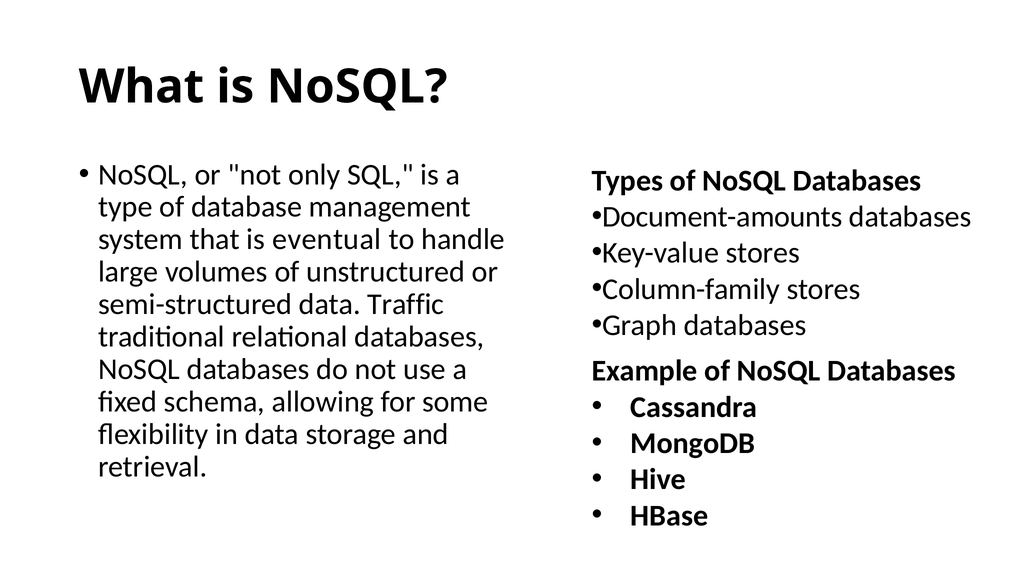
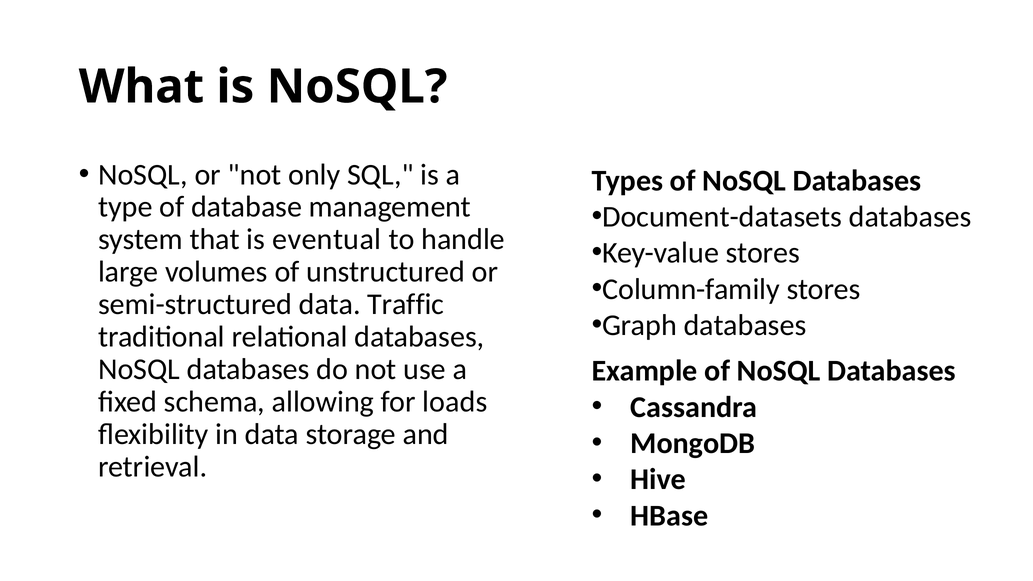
Document-amounts: Document-amounts -> Document-datasets (722, 217)
some: some -> loads (455, 402)
